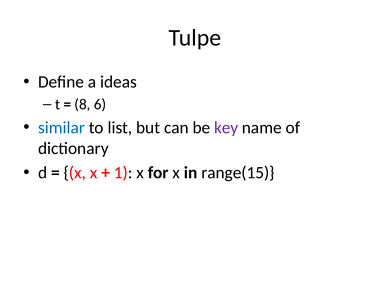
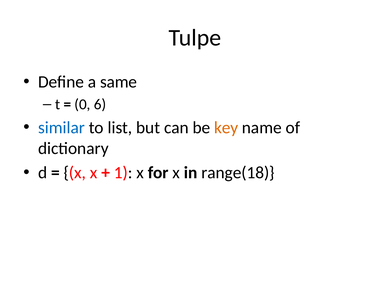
ideas: ideas -> same (119, 82)
8: 8 -> 0 (82, 104)
key colour: purple -> orange (226, 127)
range(15: range(15 -> range(18 (238, 172)
